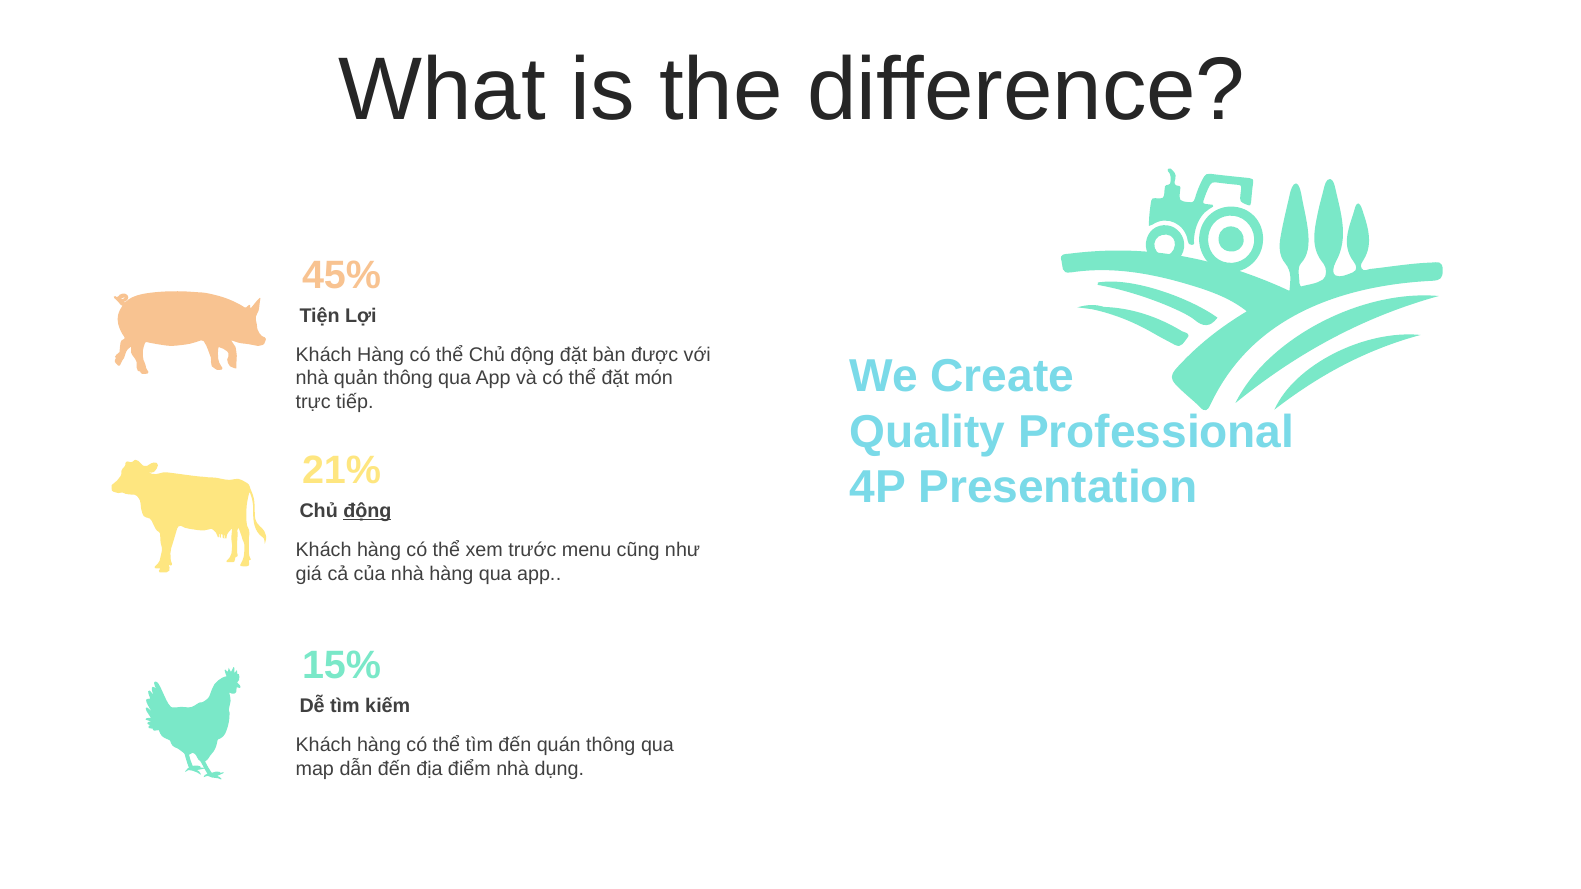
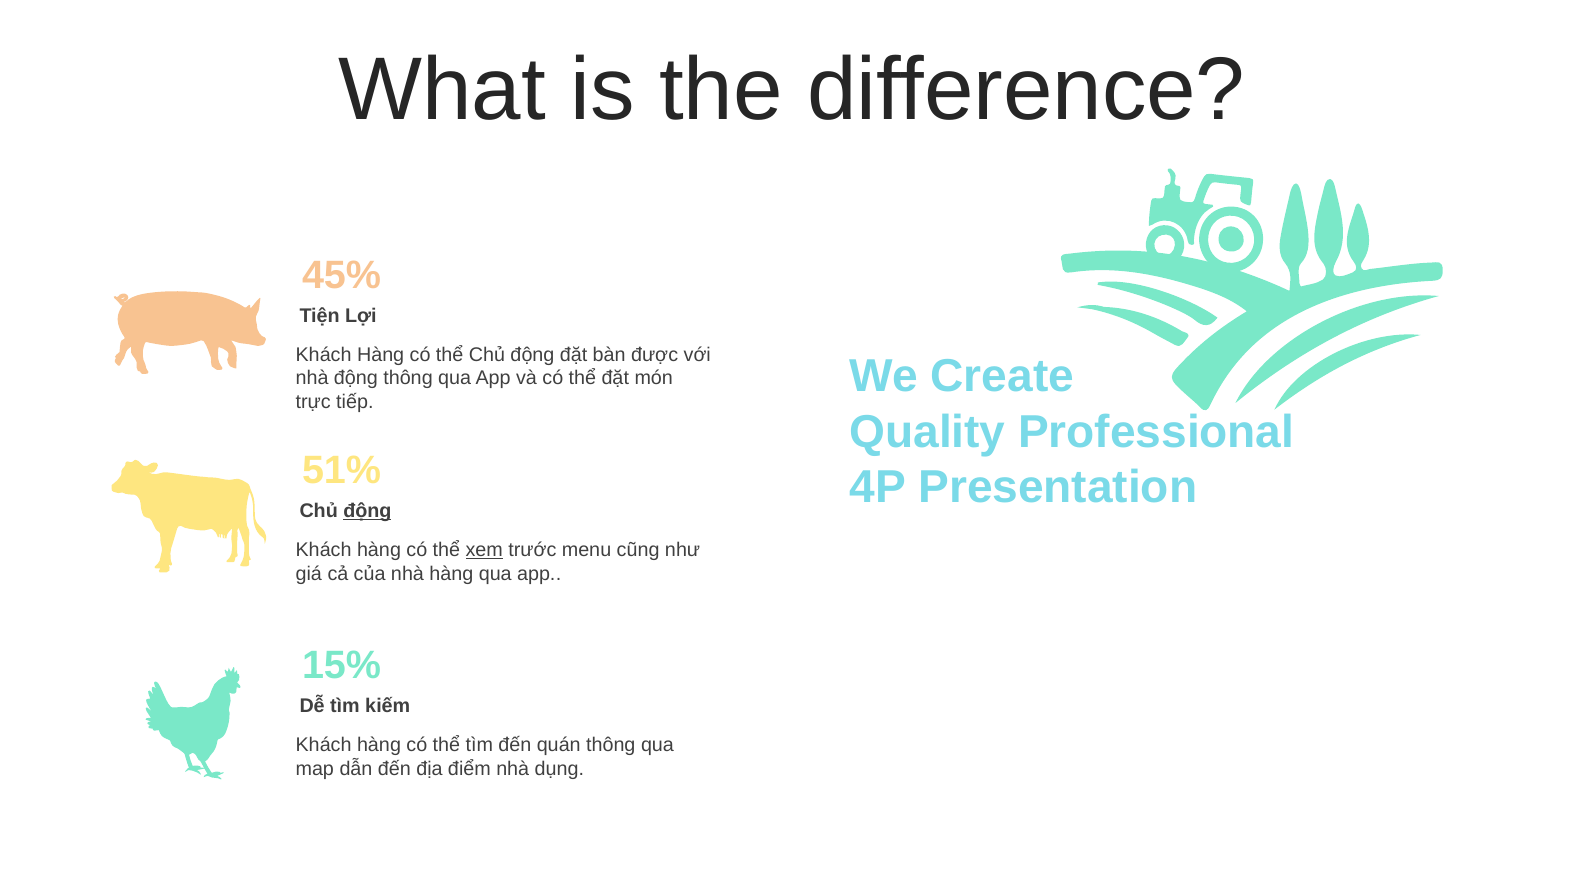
nhà quản: quản -> động (356, 378)
21%: 21% -> 51% (342, 470)
xem underline: none -> present (484, 550)
